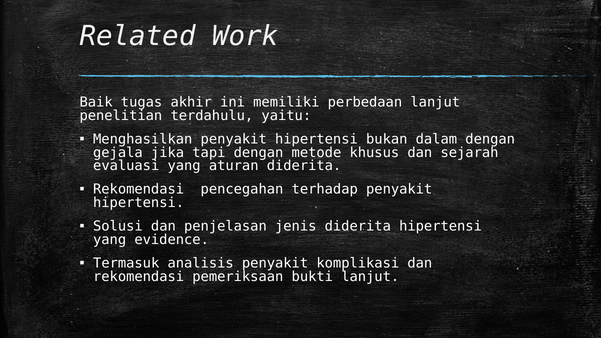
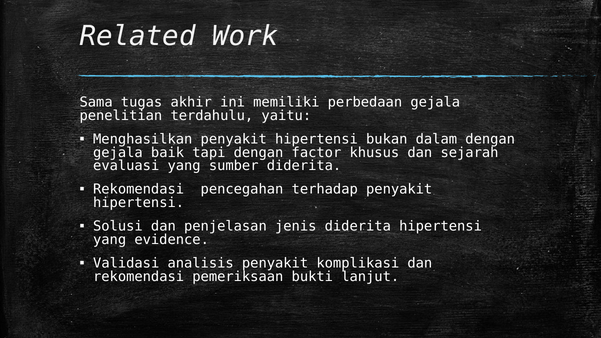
Baik: Baik -> Sama (96, 102)
perbedaan lanjut: lanjut -> gejala (435, 102)
jika: jika -> baik (168, 153)
metode: metode -> factor (316, 153)
aturan: aturan -> sumber (234, 166)
Termasuk: Termasuk -> Validasi (126, 263)
